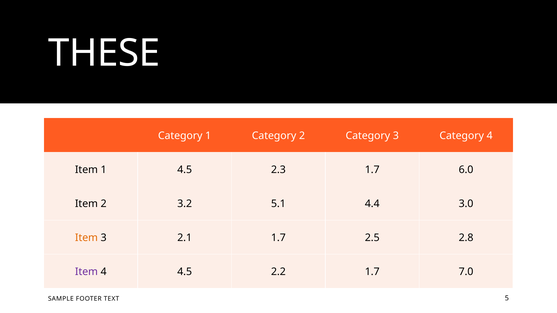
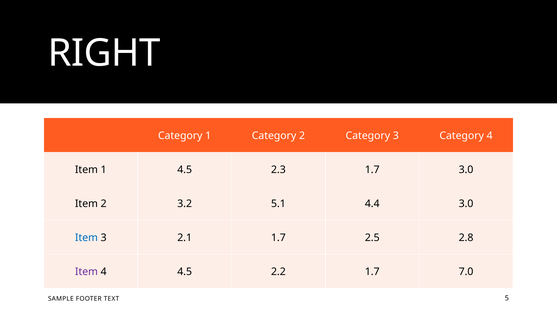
THESE: THESE -> RIGHT (104, 53)
6: 6 -> 3 (462, 170)
Item colour: orange -> blue (86, 238)
